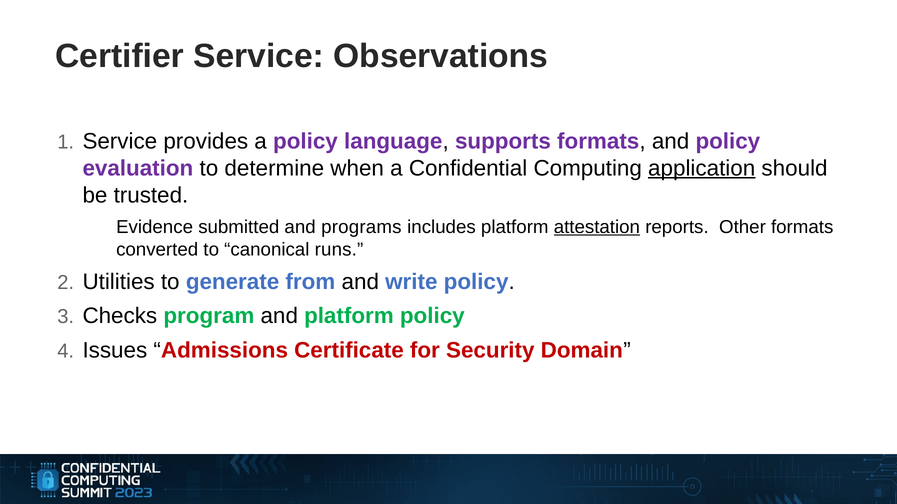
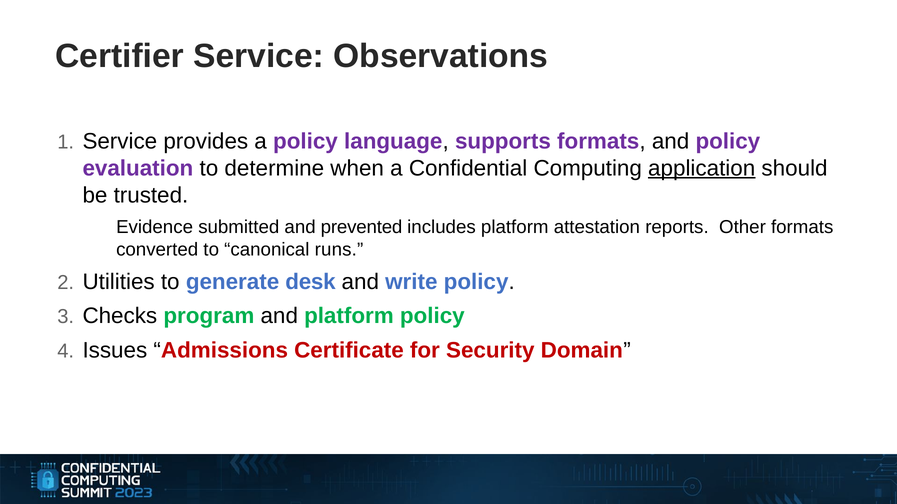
programs: programs -> prevented (362, 227)
attestation underline: present -> none (597, 227)
from: from -> desk (311, 282)
